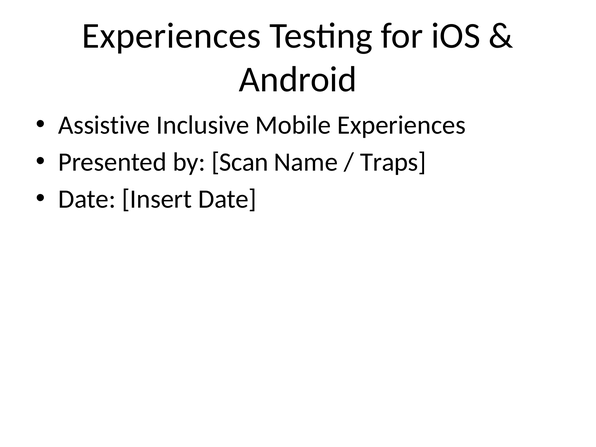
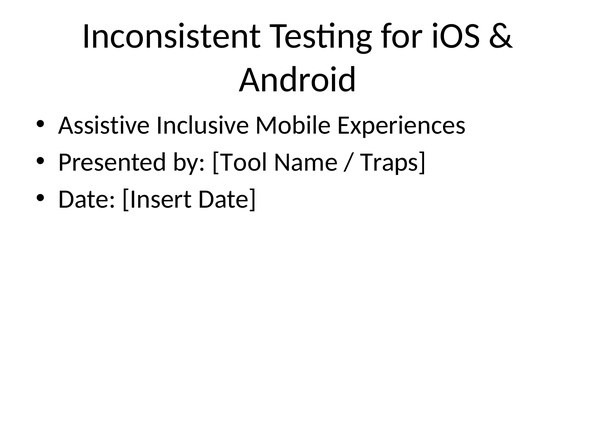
Experiences: Experiences -> Inconsistent (172, 36)
Scan: Scan -> Tool (240, 162)
